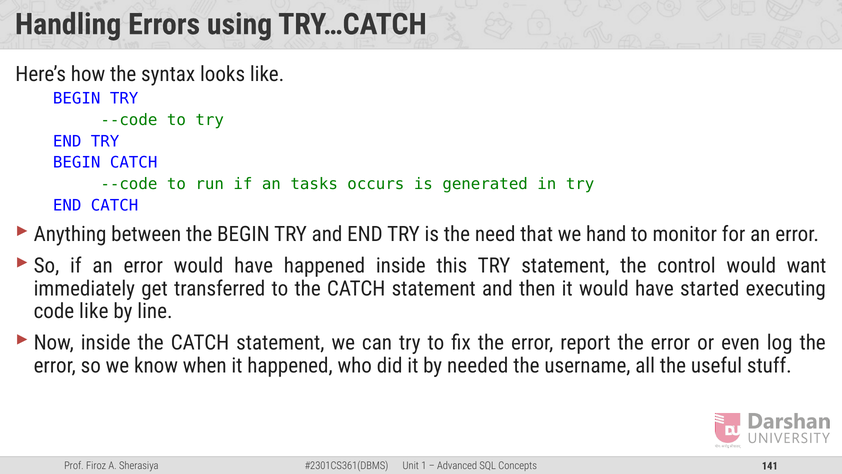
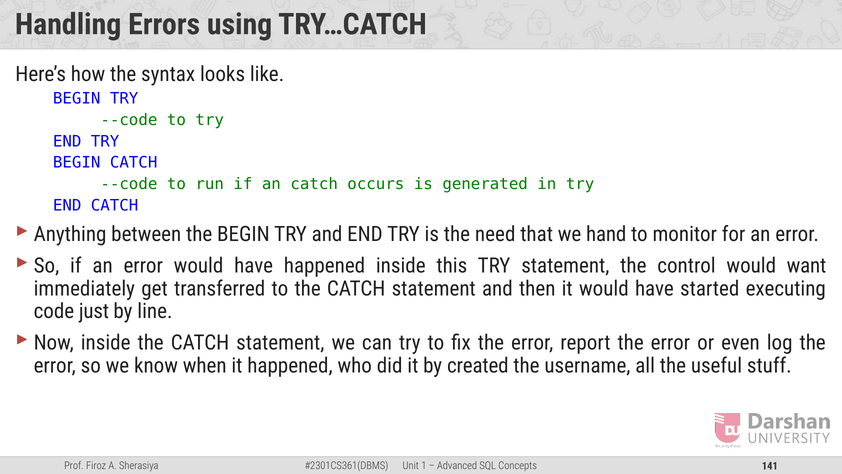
an tasks: tasks -> catch (314, 184)
code like: like -> just (94, 311)
needed: needed -> created (478, 365)
